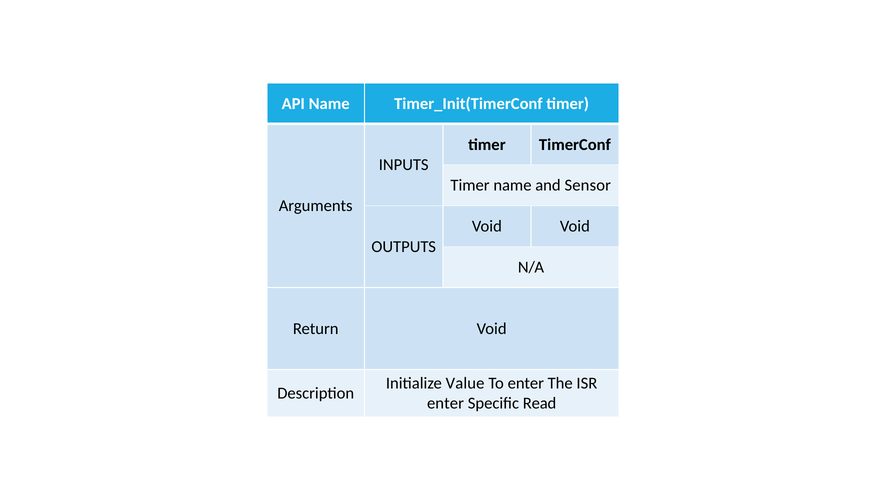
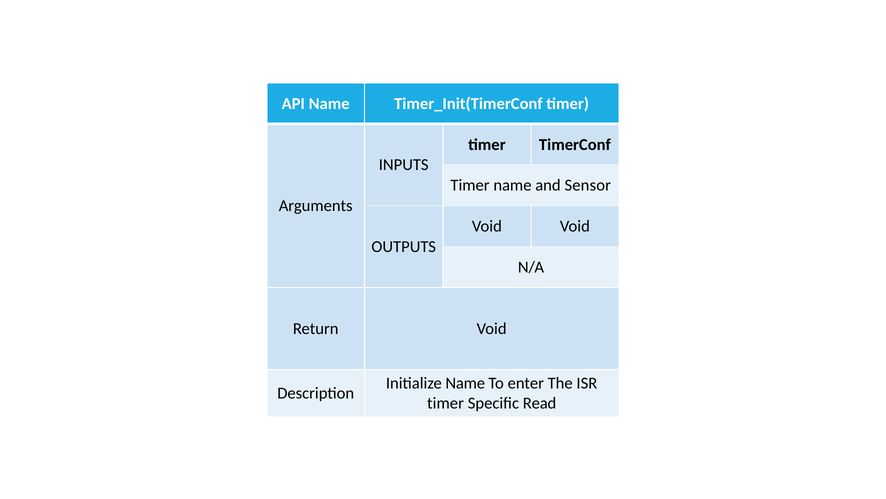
Initialize Value: Value -> Name (465, 383)
enter: enter -> timer (445, 403)
